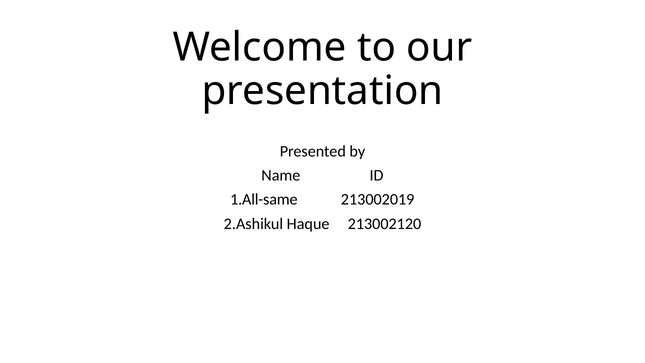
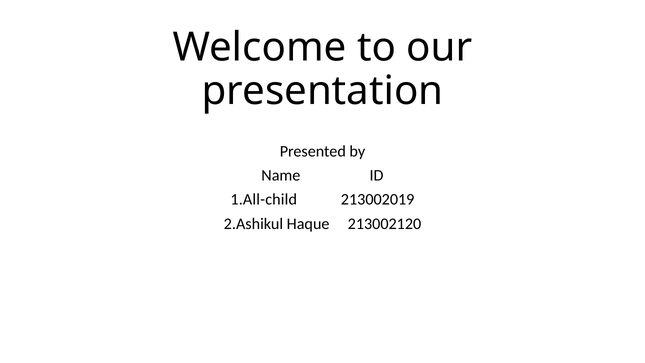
1.All-same: 1.All-same -> 1.All-child (264, 200)
